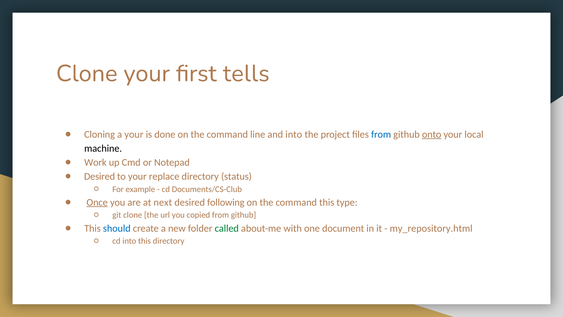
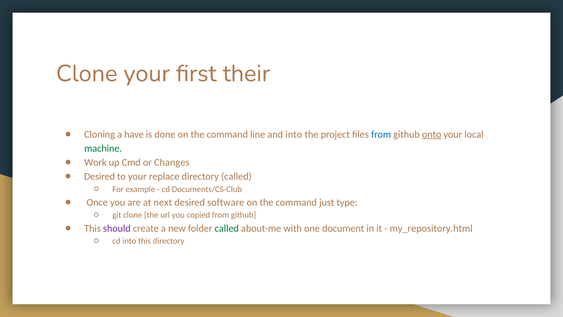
tells: tells -> their (246, 73)
a your: your -> have (134, 134)
machine colour: black -> green (103, 148)
Notepad: Notepad -> Changes (172, 162)
directory status: status -> called (236, 176)
Once underline: present -> none (97, 202)
following: following -> software (226, 202)
command this: this -> just (327, 202)
should colour: blue -> purple (117, 228)
